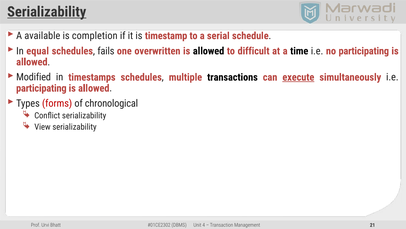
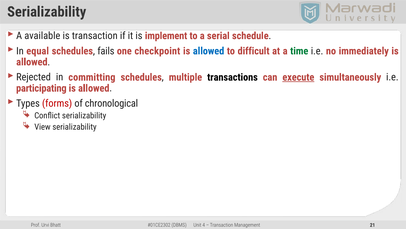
Serializability underline: present -> none (47, 12)
is completion: completion -> transaction (95, 36)
timestamp: timestamp -> implement (166, 36)
overwritten: overwritten -> checkpoint (157, 51)
allowed colour: black -> blue (209, 51)
time colour: black -> green (299, 51)
no participating: participating -> immediately (364, 51)
Modified: Modified -> Rejected (34, 77)
timestamps: timestamps -> committing (92, 77)
